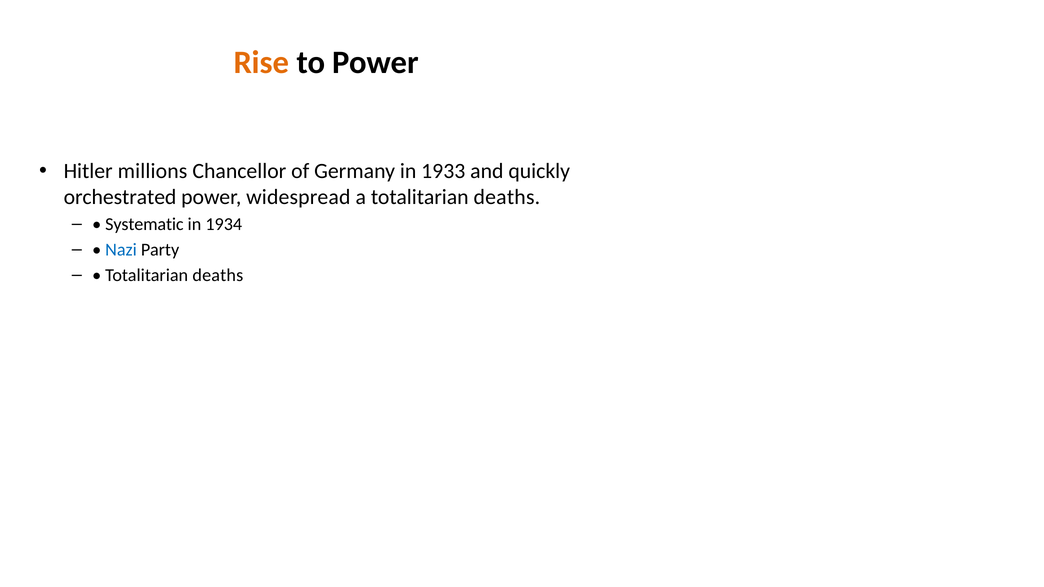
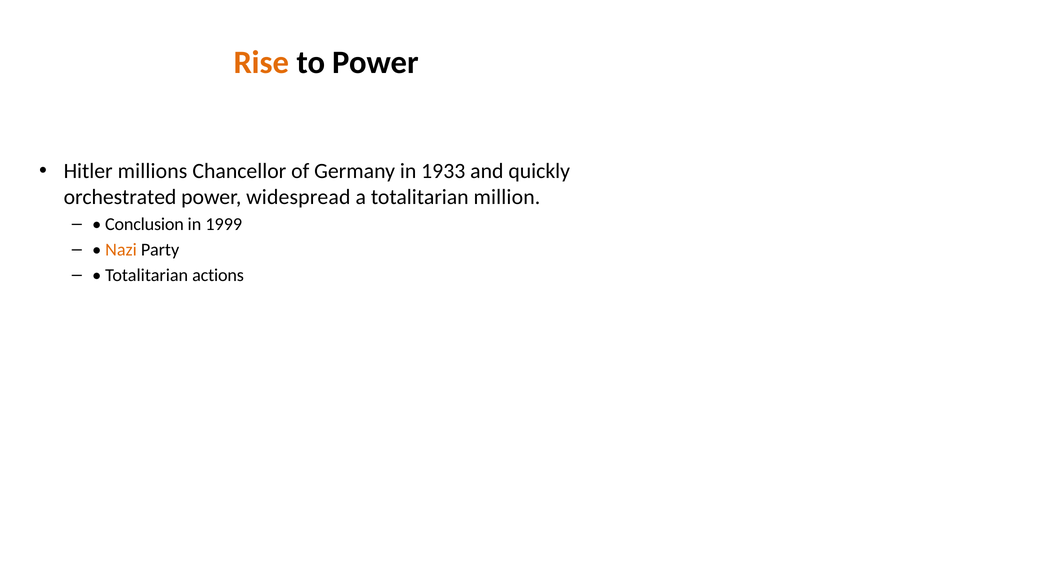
a totalitarian deaths: deaths -> million (507, 197)
Systematic: Systematic -> Conclusion (144, 225)
1934: 1934 -> 1999 (224, 225)
Nazi colour: blue -> orange (121, 250)
deaths: deaths -> actions (218, 275)
